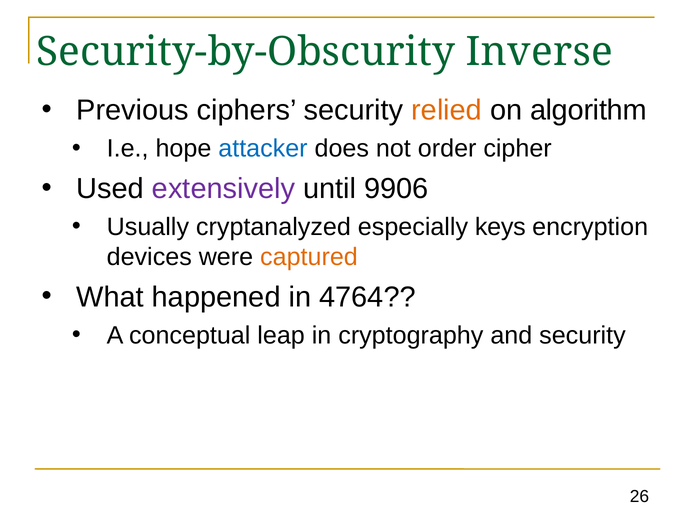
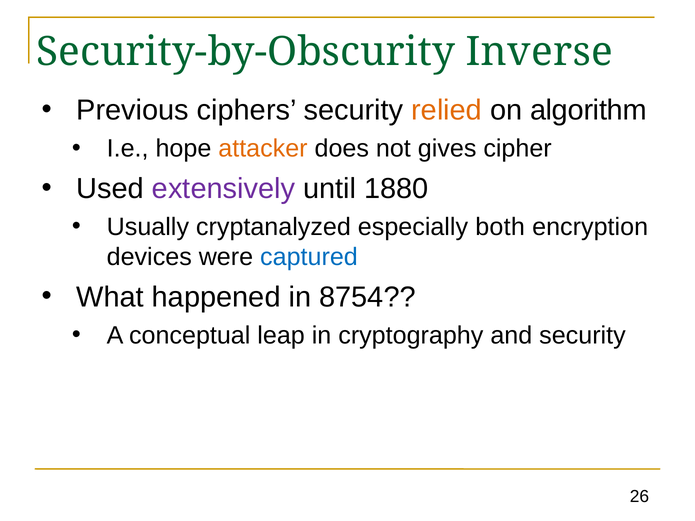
attacker colour: blue -> orange (263, 149)
order: order -> gives (447, 149)
9906: 9906 -> 1880 (396, 189)
keys: keys -> both (500, 227)
captured colour: orange -> blue (309, 257)
4764: 4764 -> 8754 (367, 297)
